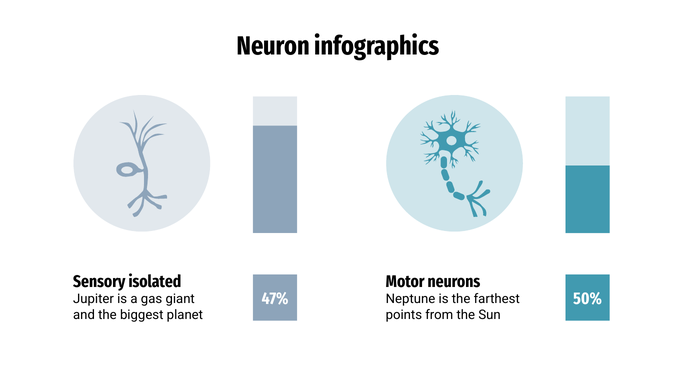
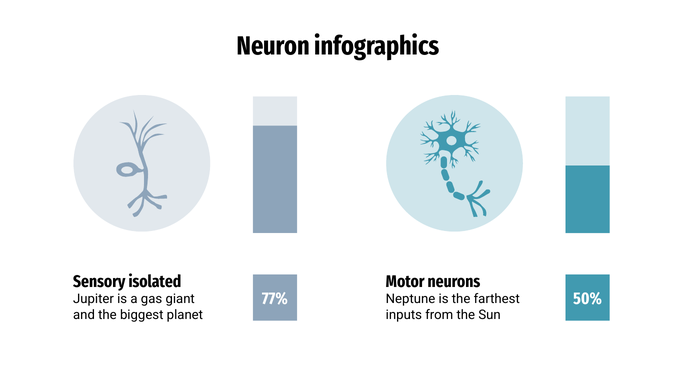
47%: 47% -> 77% (275, 299)
points: points -> inputs (404, 315)
